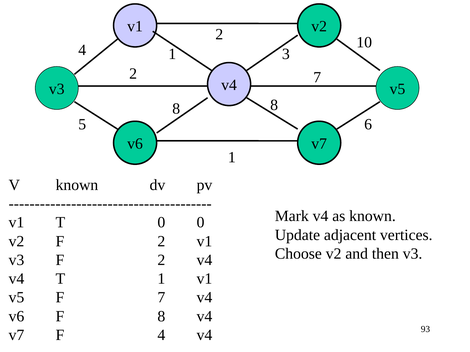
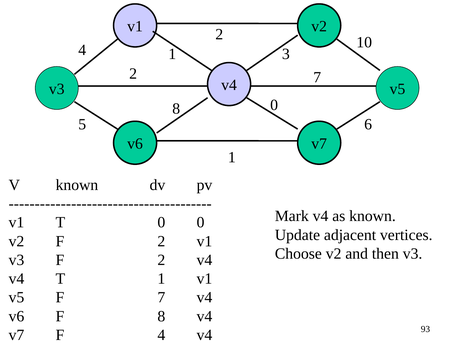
8 8: 8 -> 0 (274, 105)
